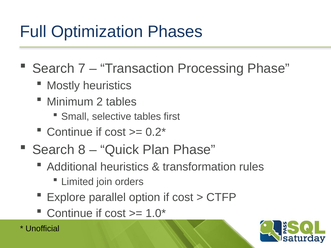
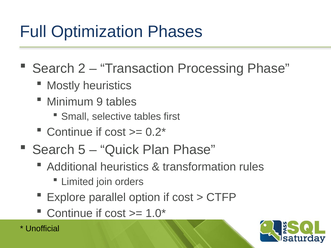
7: 7 -> 2 (82, 69)
2: 2 -> 9 (100, 102)
8: 8 -> 5 (82, 150)
